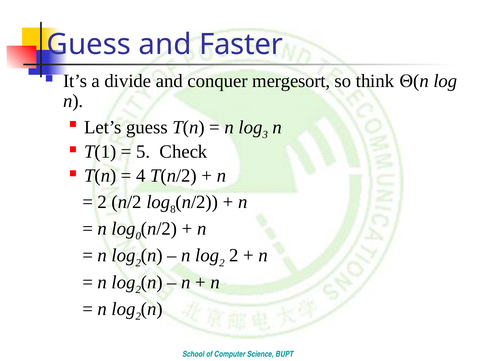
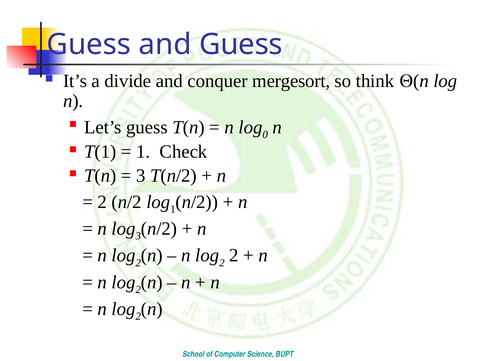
and Faster: Faster -> Guess (241, 45)
3: 3 -> 0 (265, 135)
5: 5 -> 1 (143, 152)
4: 4 -> 3 (141, 176)
log 8: 8 -> 1 (173, 210)
log 0: 0 -> 3 (138, 236)
